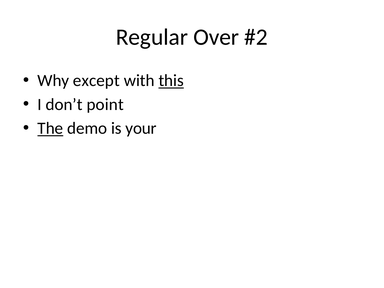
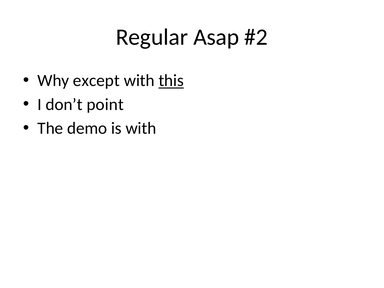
Over: Over -> Asap (216, 37)
The underline: present -> none (50, 128)
is your: your -> with (141, 128)
